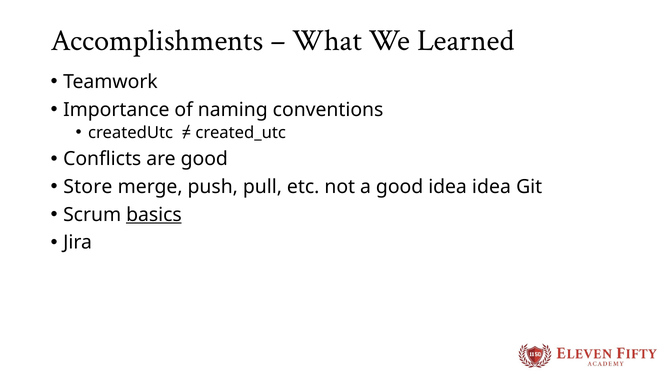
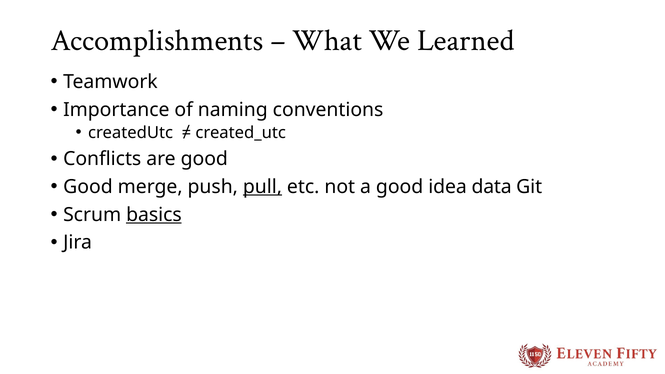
Store: Store -> Good (88, 187)
pull underline: none -> present (262, 187)
idea idea: idea -> data (492, 187)
